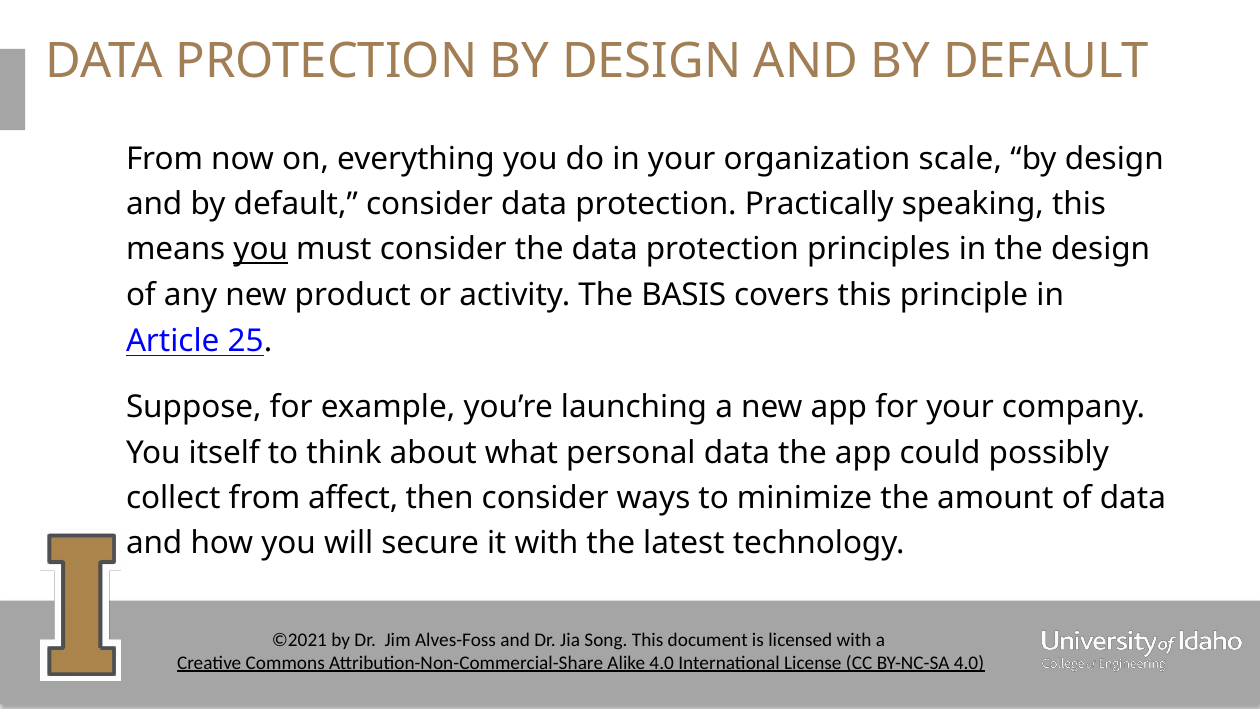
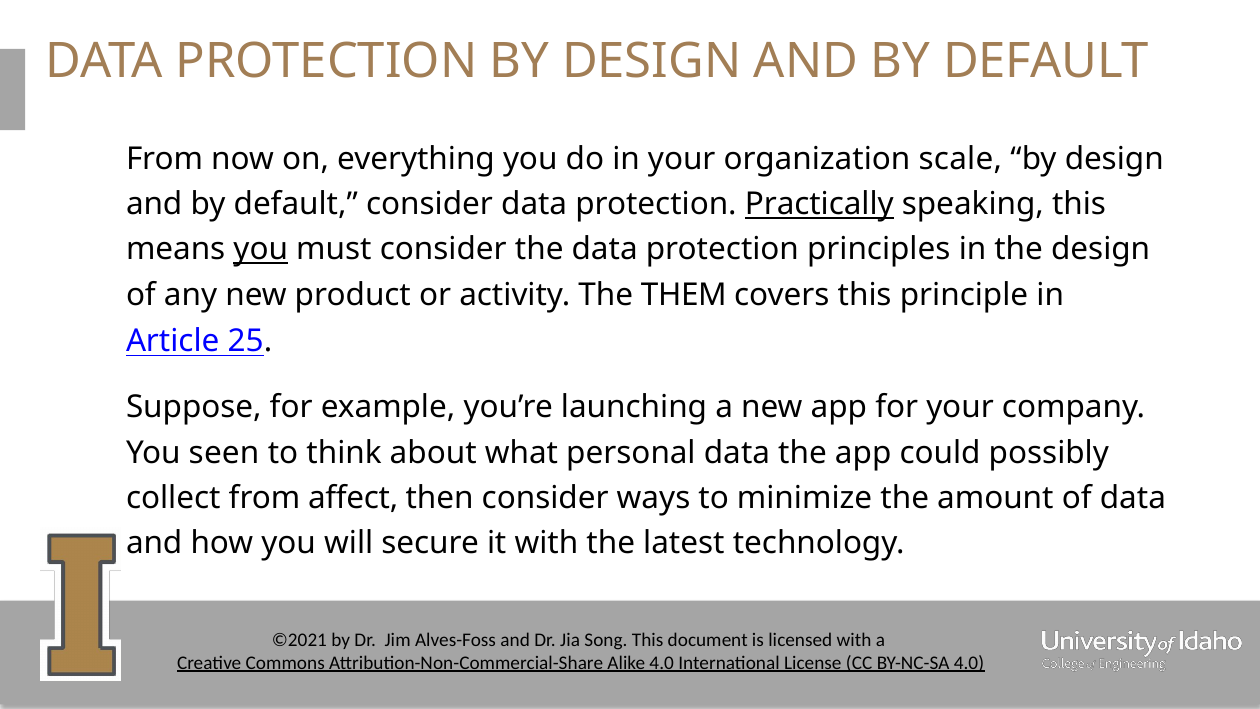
Practically underline: none -> present (819, 204)
BASIS: BASIS -> THEM (684, 295)
itself: itself -> seen (224, 453)
